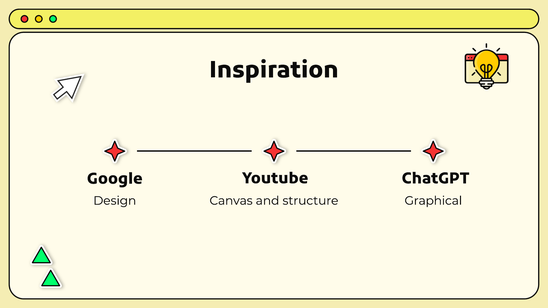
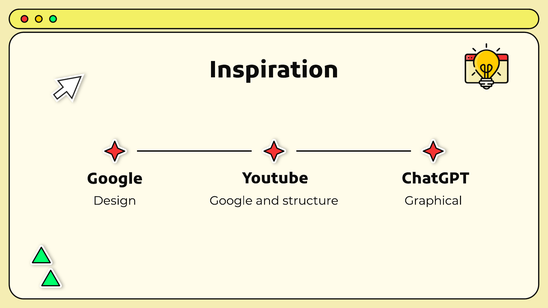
Canvas: Canvas -> Google (231, 201)
